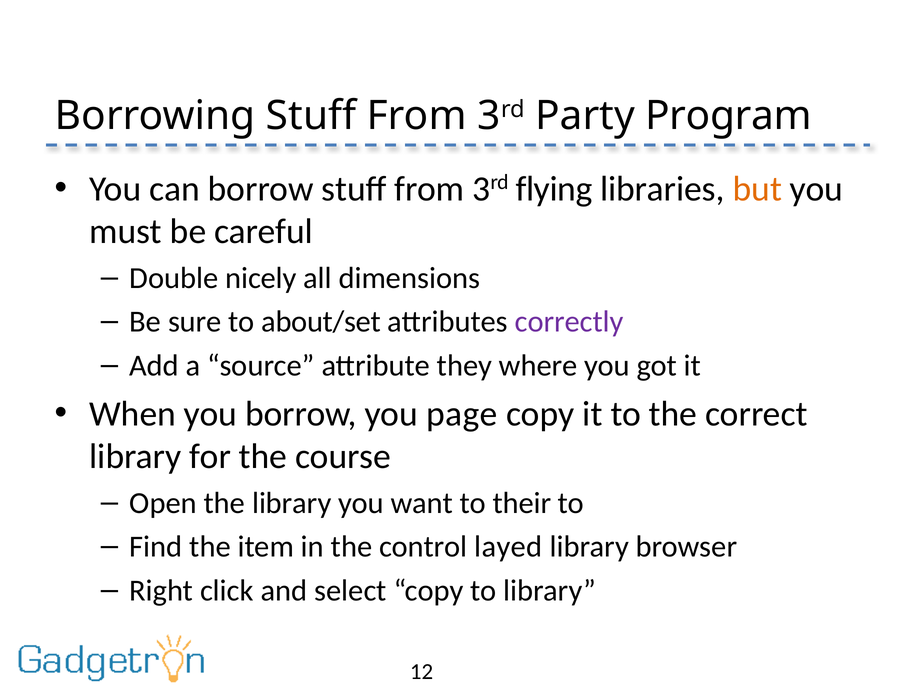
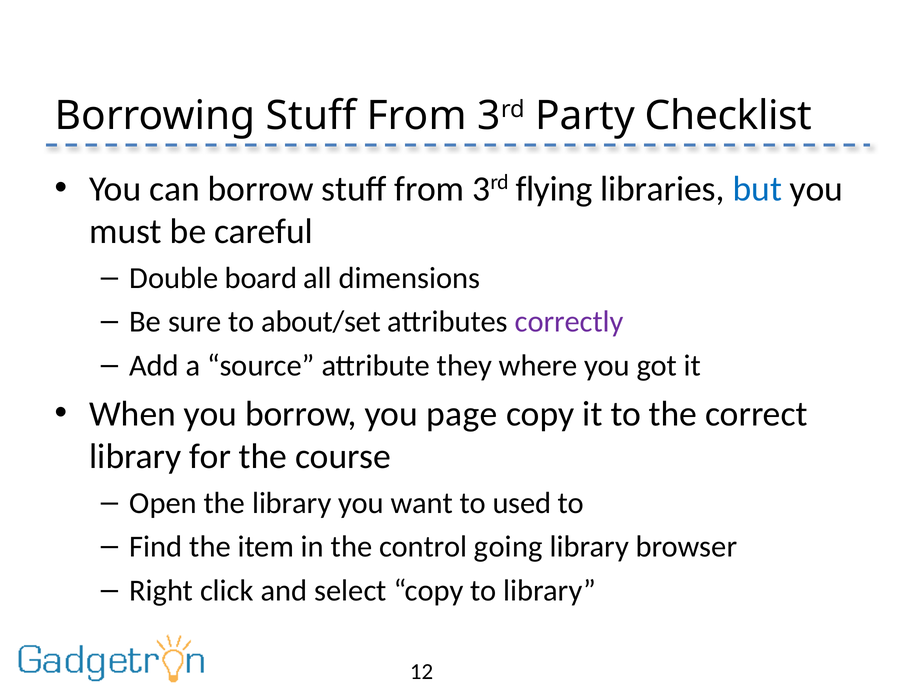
Program: Program -> Checklist (728, 116)
but colour: orange -> blue (757, 189)
nicely: nicely -> board (261, 278)
their: their -> used (522, 503)
layed: layed -> going (508, 547)
